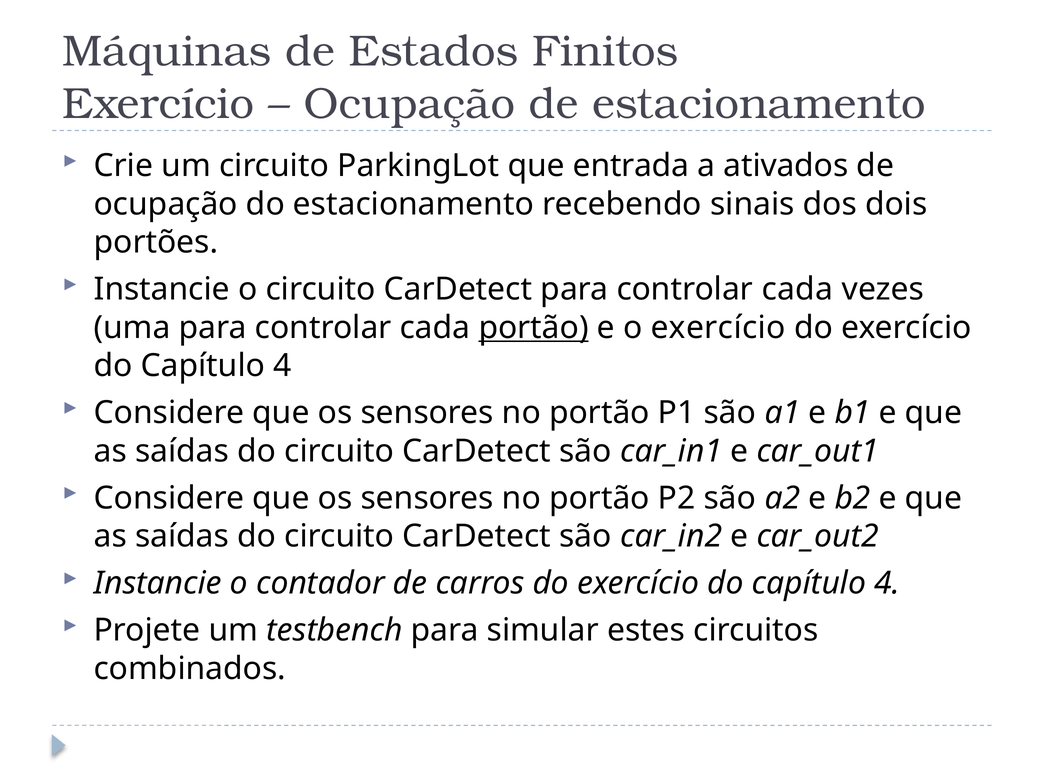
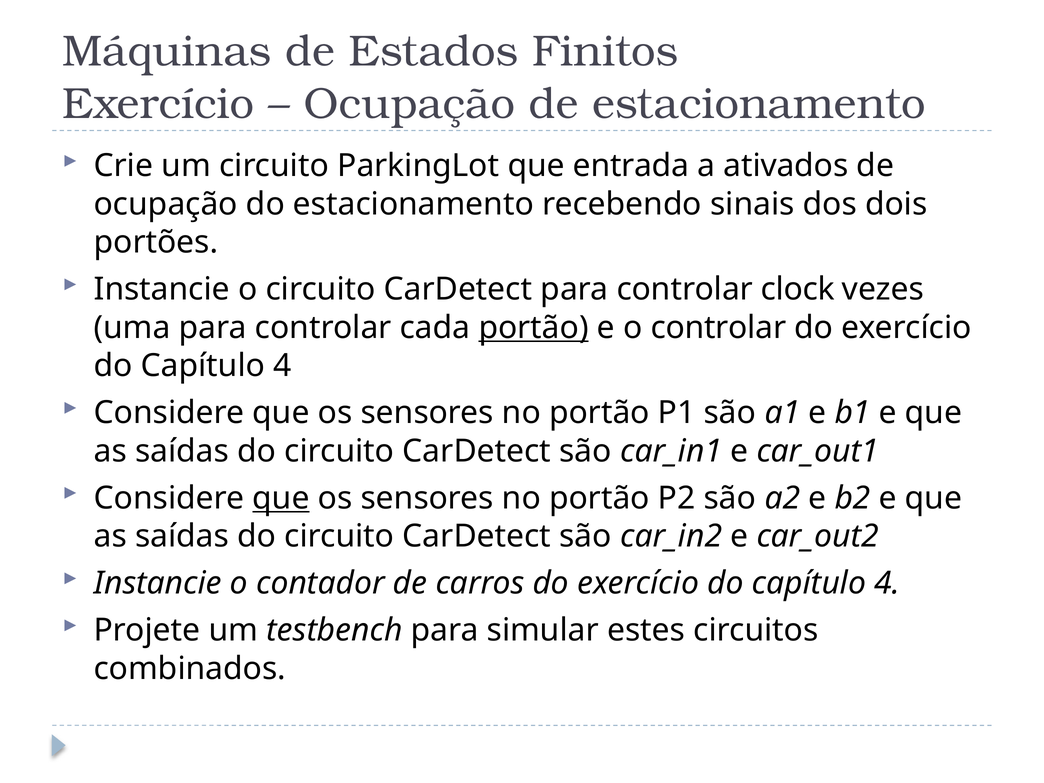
CarDetect para controlar cada: cada -> clock (798, 289)
o exercício: exercício -> controlar (718, 327)
que underline: none -> present (281, 498)
